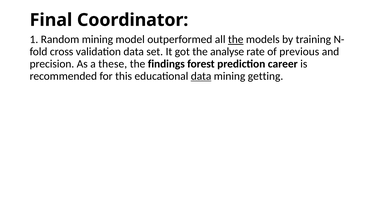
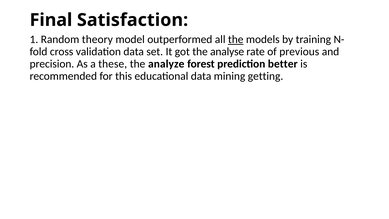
Coordinator: Coordinator -> Satisfaction (133, 20)
Random mining: mining -> theory (97, 39)
findings: findings -> analyze (166, 64)
career: career -> better (283, 64)
data underline: present -> none (201, 76)
